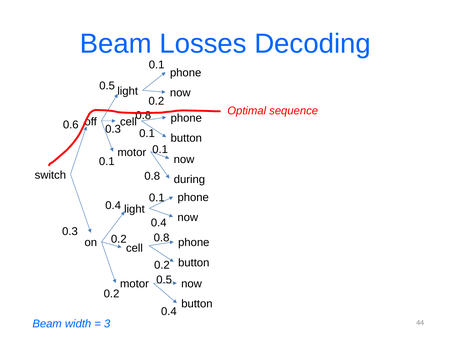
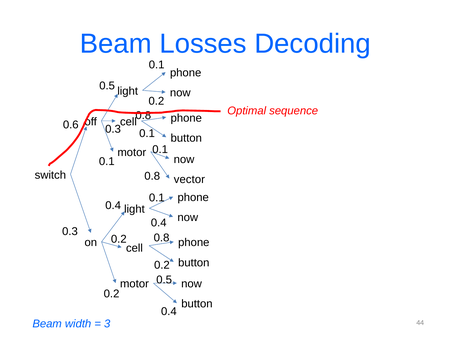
during: during -> vector (189, 179)
